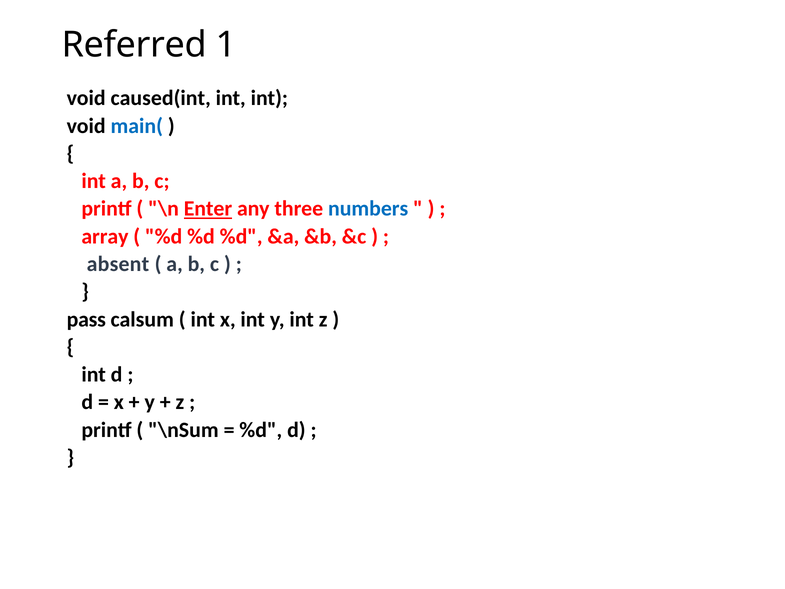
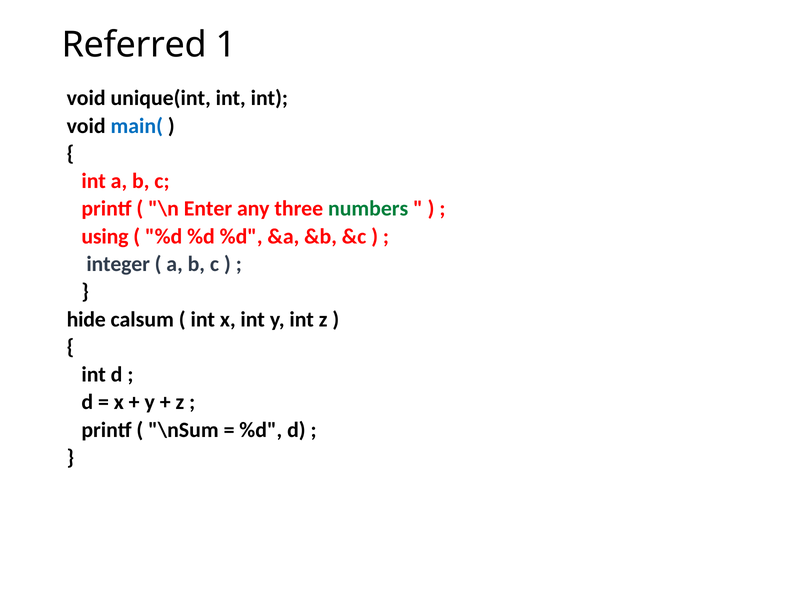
caused(int: caused(int -> unique(int (161, 98)
Enter underline: present -> none (208, 209)
numbers colour: blue -> green (368, 209)
array: array -> using (105, 236)
absent: absent -> integer (118, 264)
pass: pass -> hide (86, 319)
